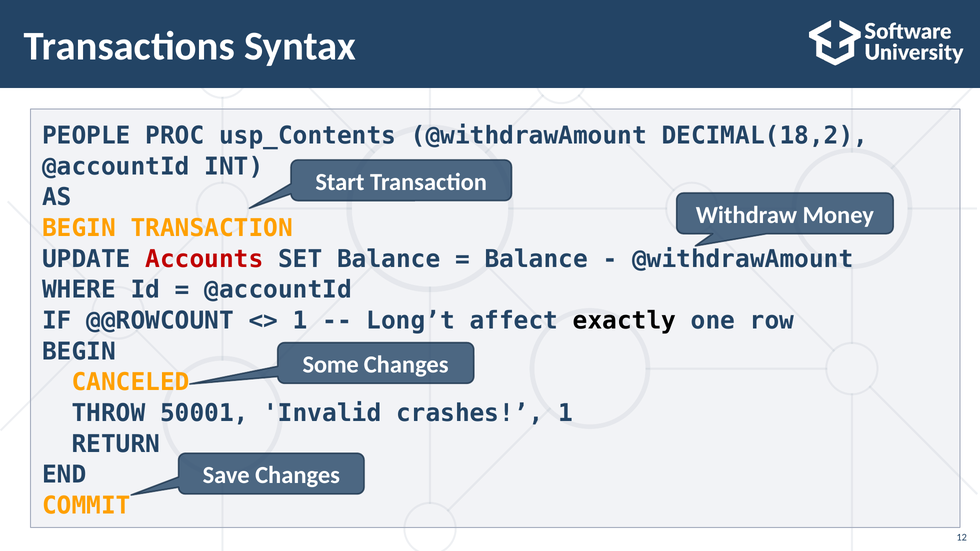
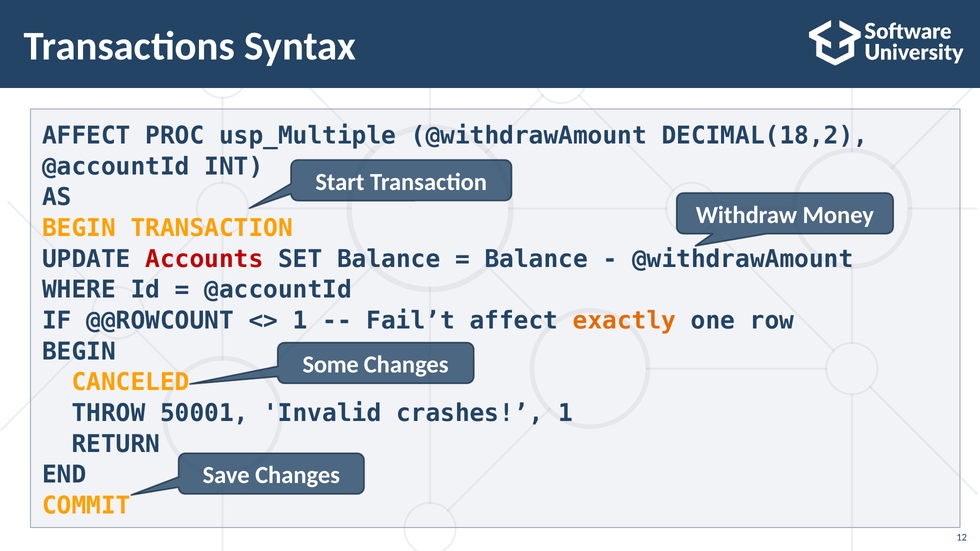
PEOPLE: PEOPLE -> AFFECT (86, 136)
usp_Contents: usp_Contents -> usp_Multiple (308, 136)
Long’t: Long’t -> Fail’t (411, 321)
exactly colour: black -> orange (624, 321)
